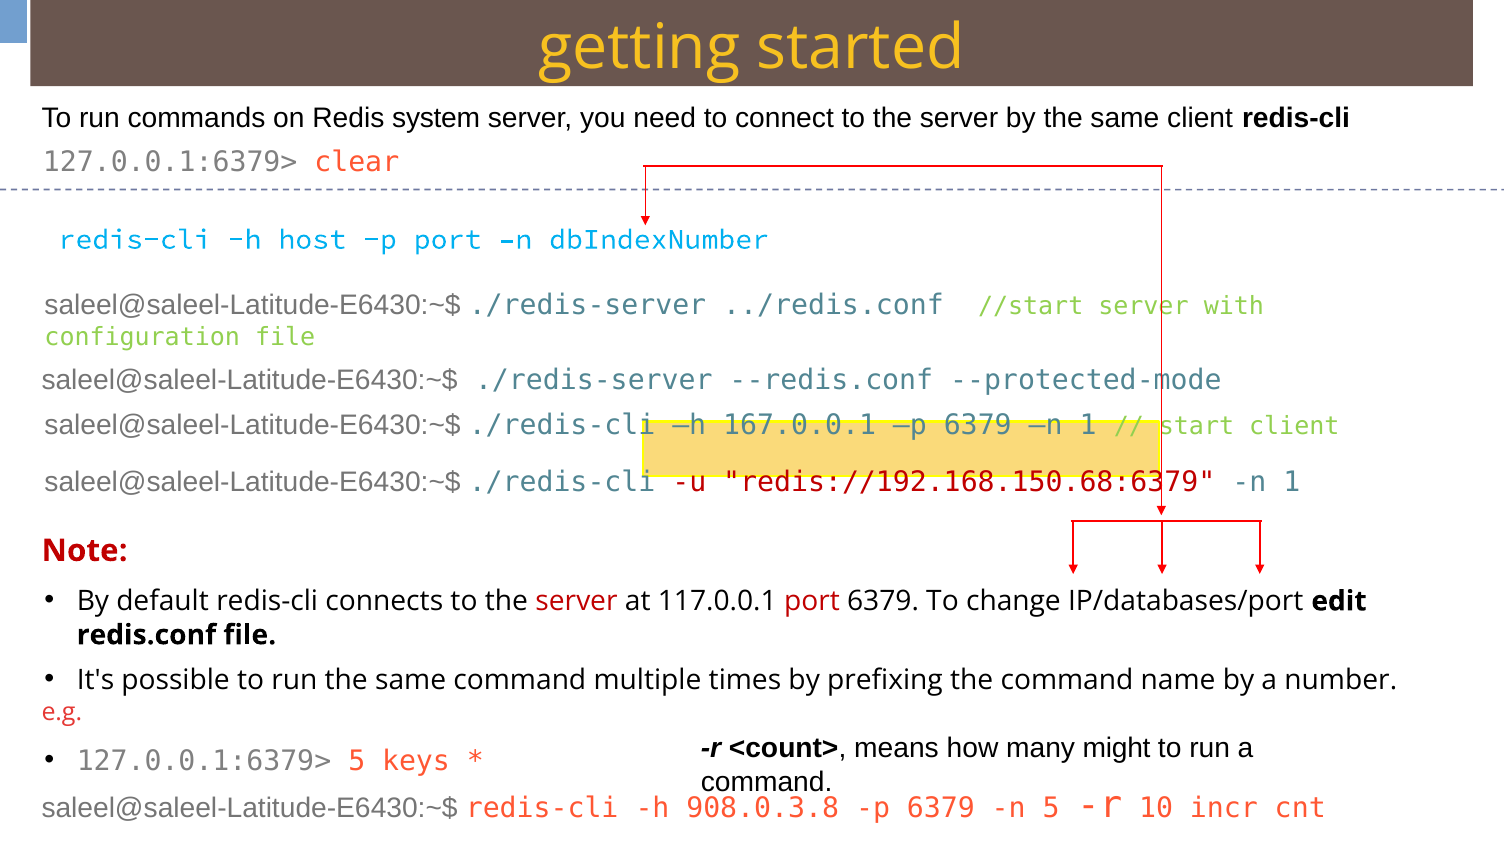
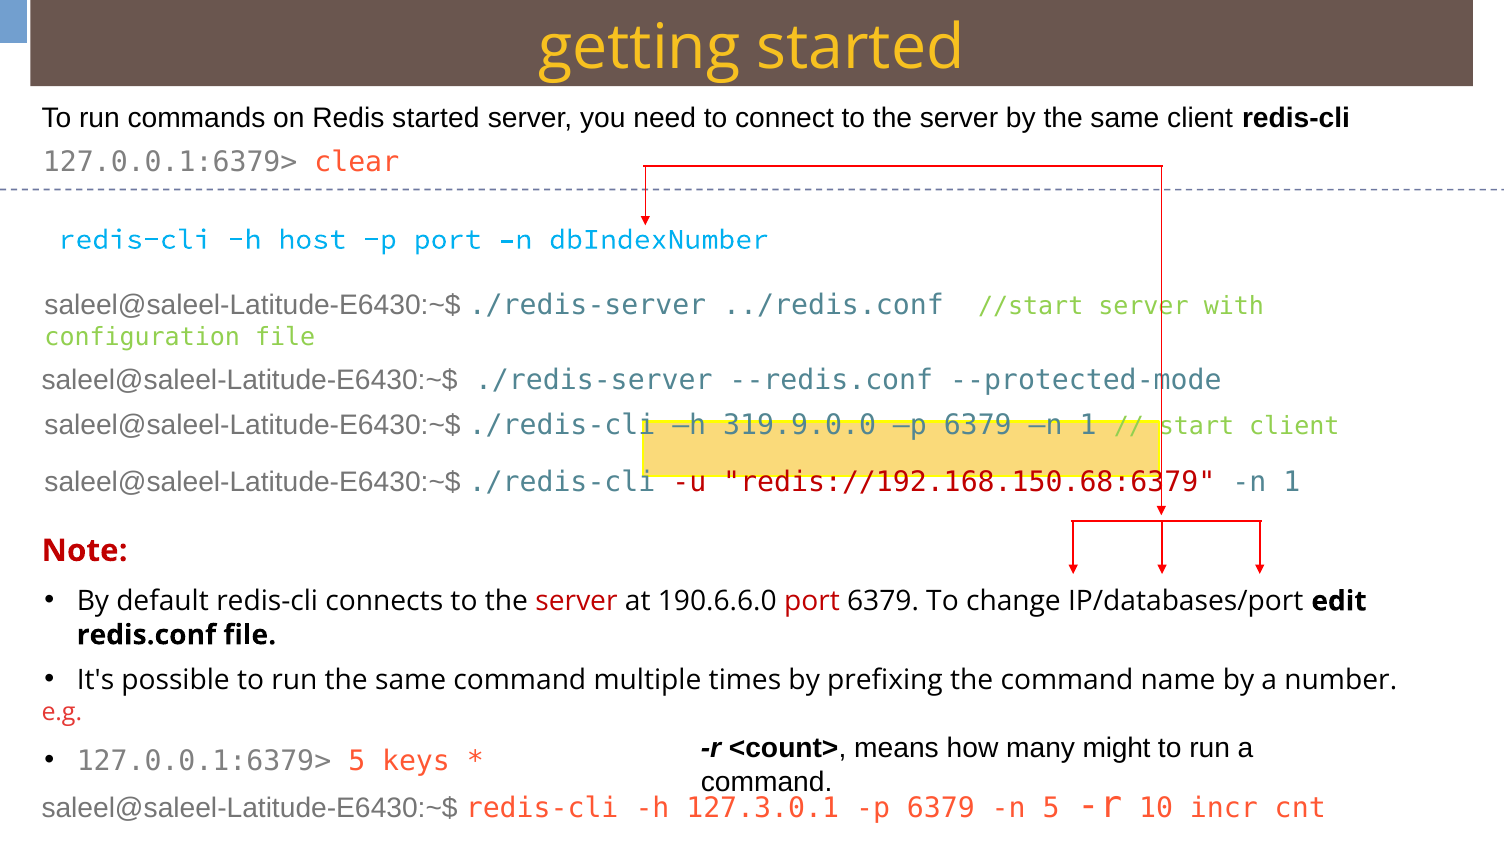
Redis system: system -> started (436, 118)
167.0.0.1: 167.0.0.1 -> 319.9.0.0 (800, 426)
117.0.0.1: 117.0.0.1 -> 190.6.6.0 (717, 601)
908.0.3.8: 908.0.3.8 -> 127.3.0.1 (763, 808)
